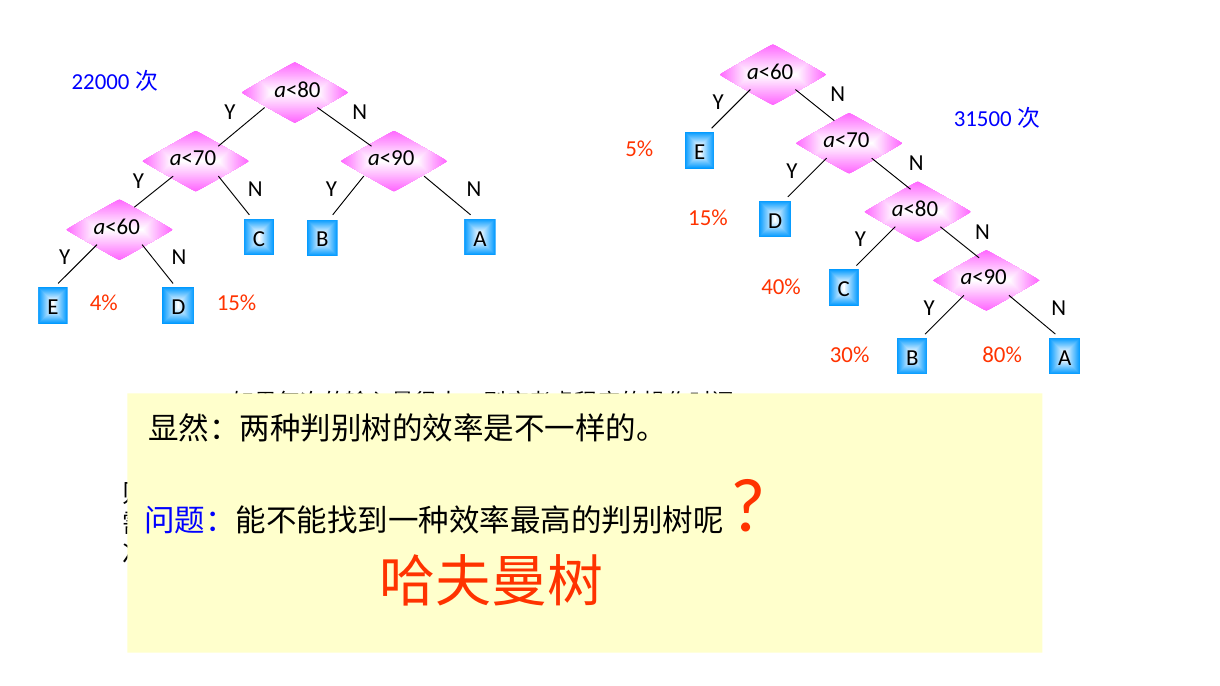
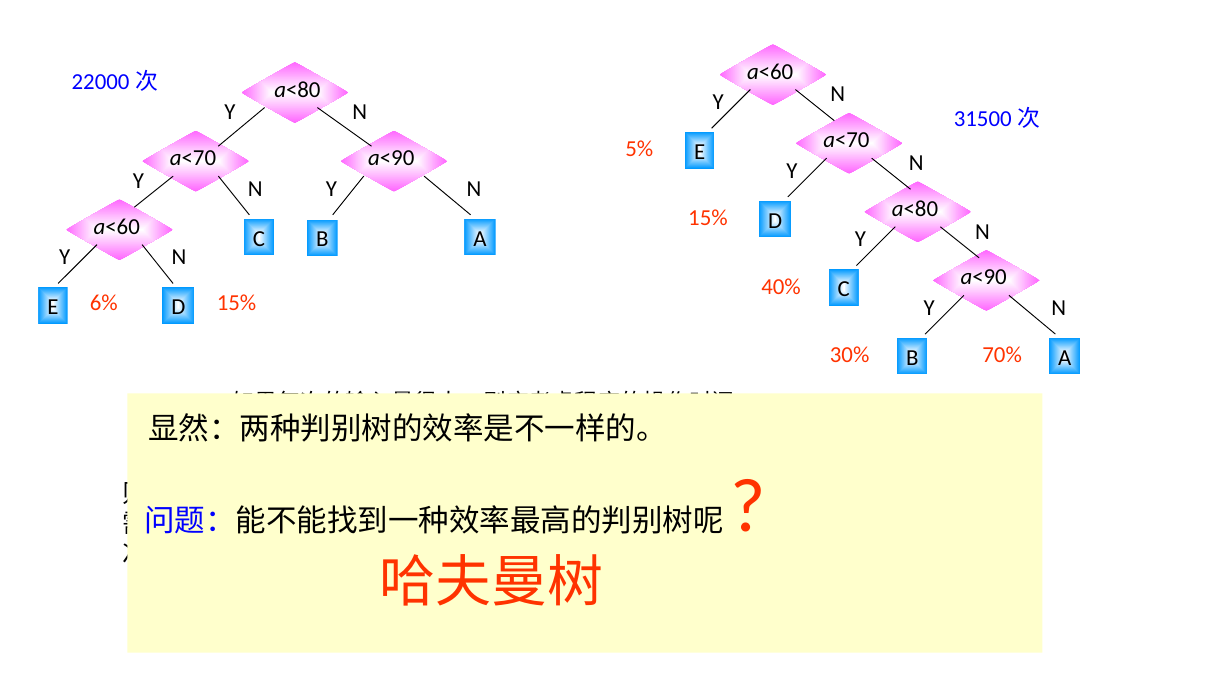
4%: 4% -> 6% (104, 303)
80%: 80% -> 70% (1002, 355)
